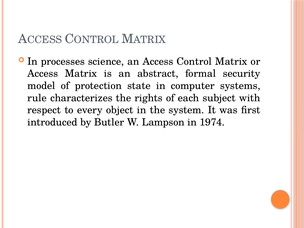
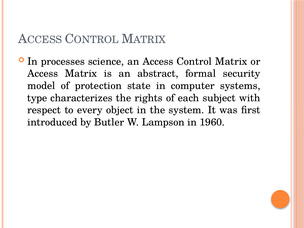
rule: rule -> type (37, 98)
1974: 1974 -> 1960 (212, 122)
